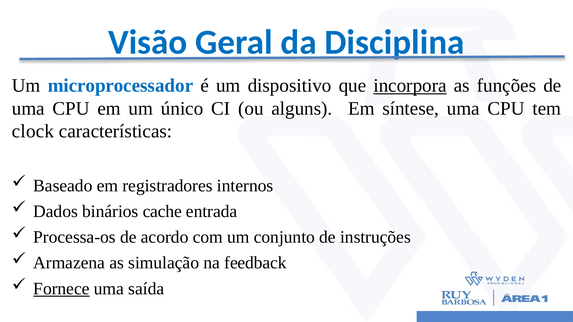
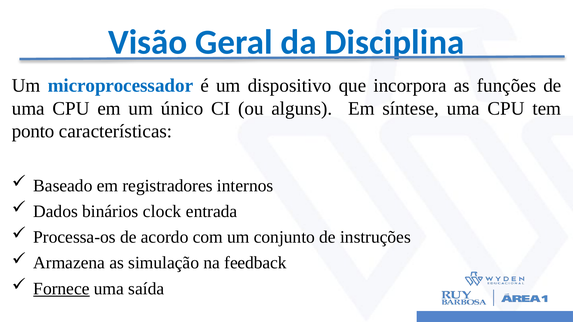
incorpora underline: present -> none (410, 86)
clock: clock -> ponto (33, 131)
cache: cache -> clock (162, 212)
